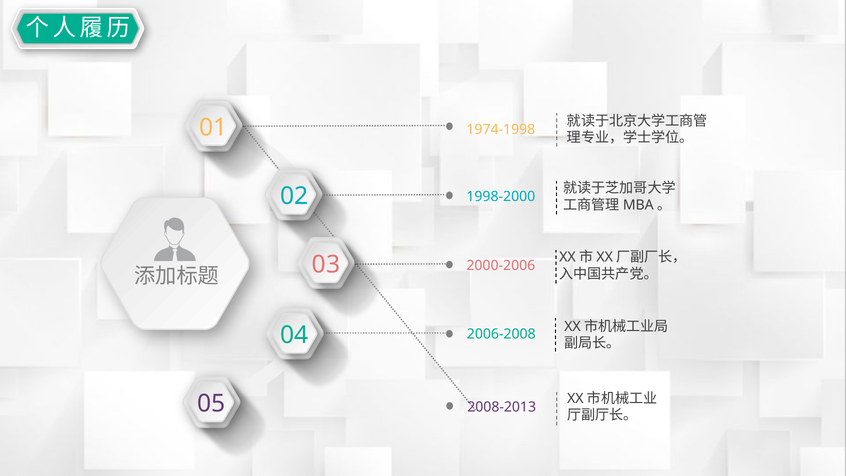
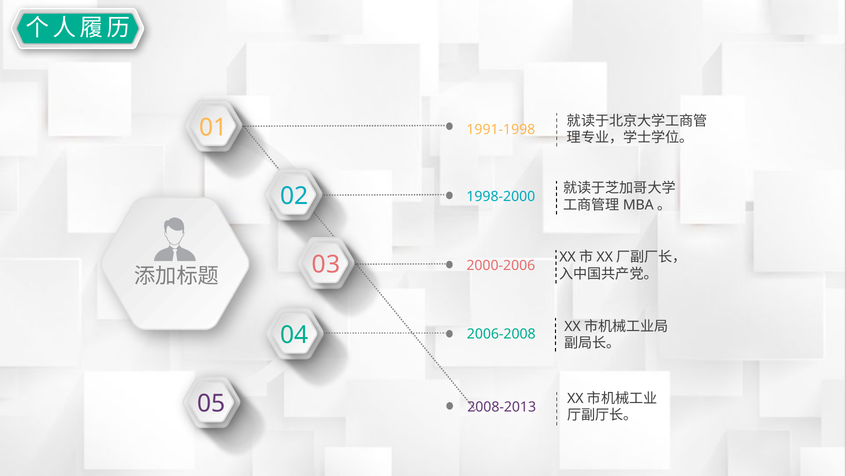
1974-1998: 1974-1998 -> 1991-1998 (501, 129)
